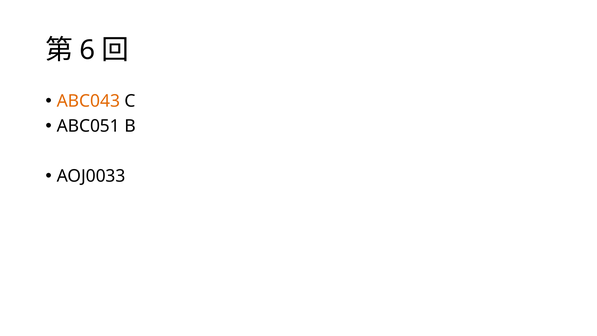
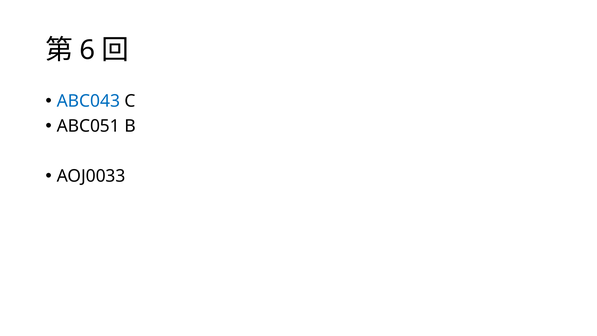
ABC043 colour: orange -> blue (88, 101)
